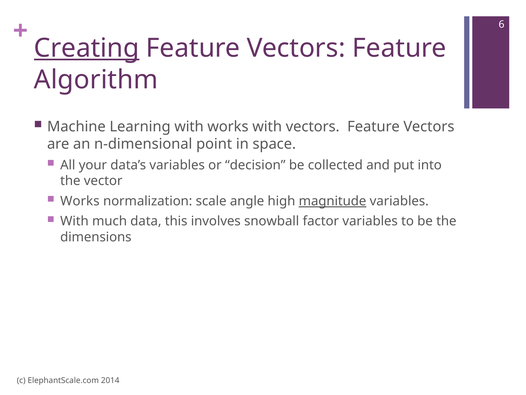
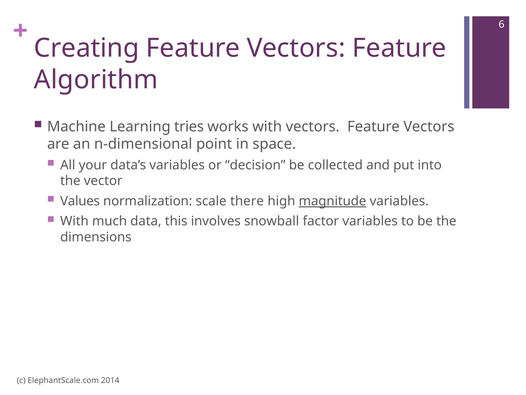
Creating underline: present -> none (87, 48)
Learning with: with -> tries (189, 126)
Works: Works -> Values (80, 201)
angle: angle -> there (247, 201)
